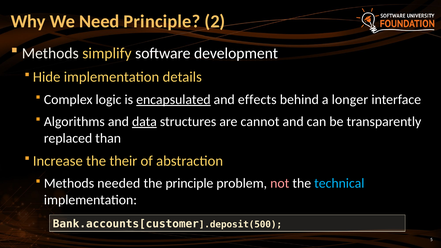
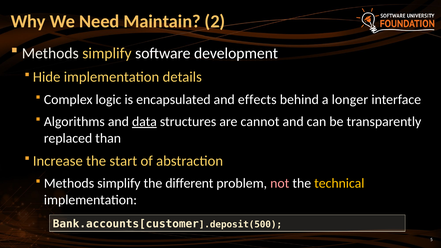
Need Principle: Principle -> Maintain (162, 21)
encapsulated underline: present -> none (173, 100)
their: their -> start (123, 161)
needed: needed -> simplify (119, 183)
the principle: principle -> different (189, 183)
technical colour: light blue -> yellow (339, 183)
